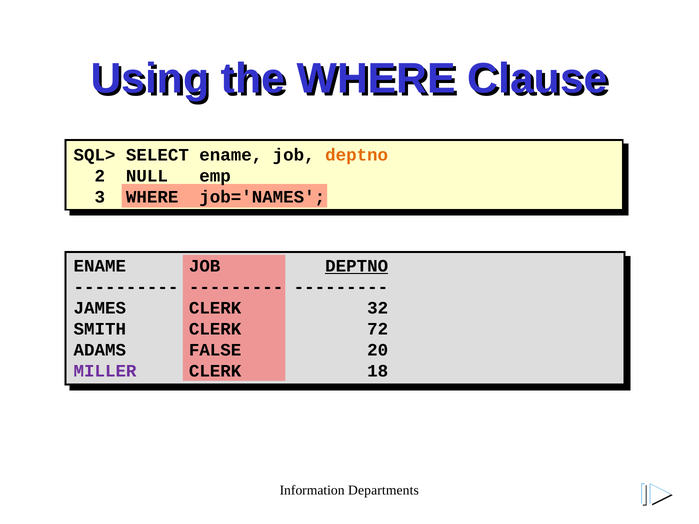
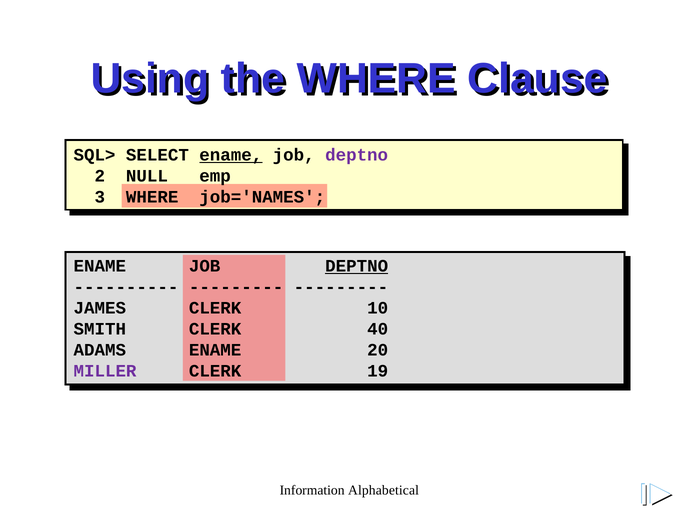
ename underline: none -> present (231, 155)
deptno colour: orange -> purple (357, 155)
32: 32 -> 10 (378, 308)
72: 72 -> 40 (378, 329)
ADAMS FALSE: FALSE -> ENAME (215, 350)
18: 18 -> 19 (378, 371)
Departments: Departments -> Alphabetical (383, 490)
